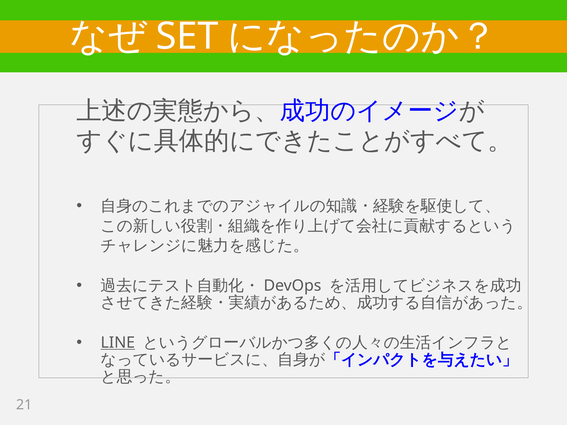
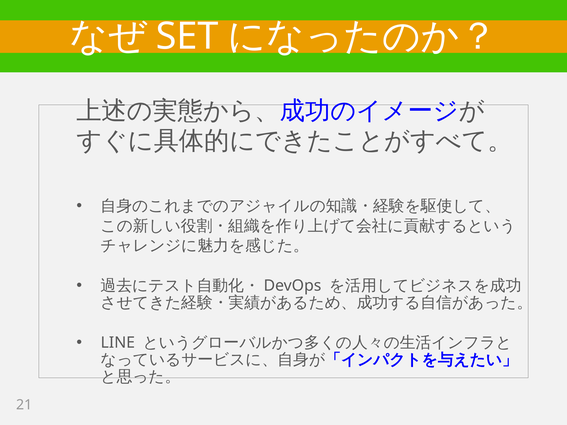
LINE underline: present -> none (118, 343)
